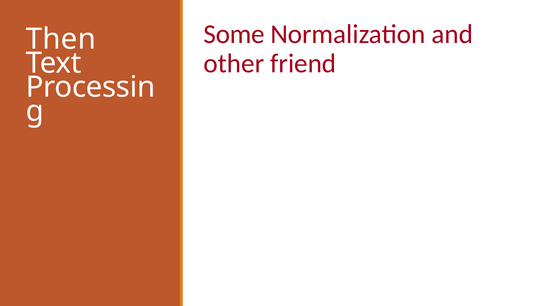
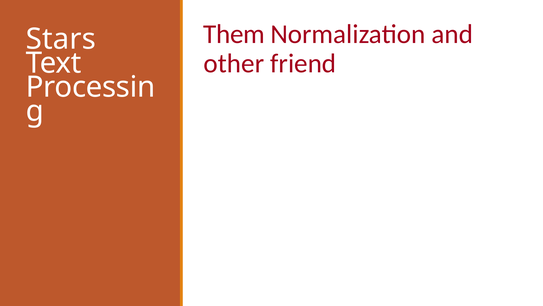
Some: Some -> Them (234, 34)
Then: Then -> Stars (61, 39)
